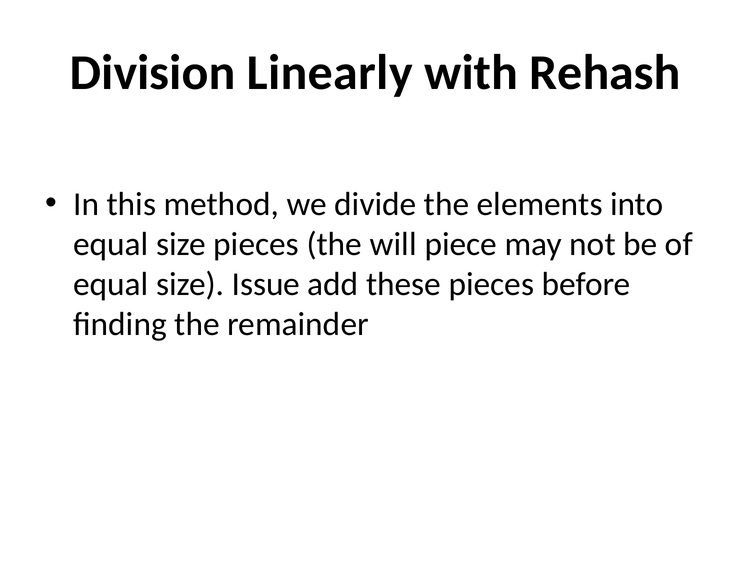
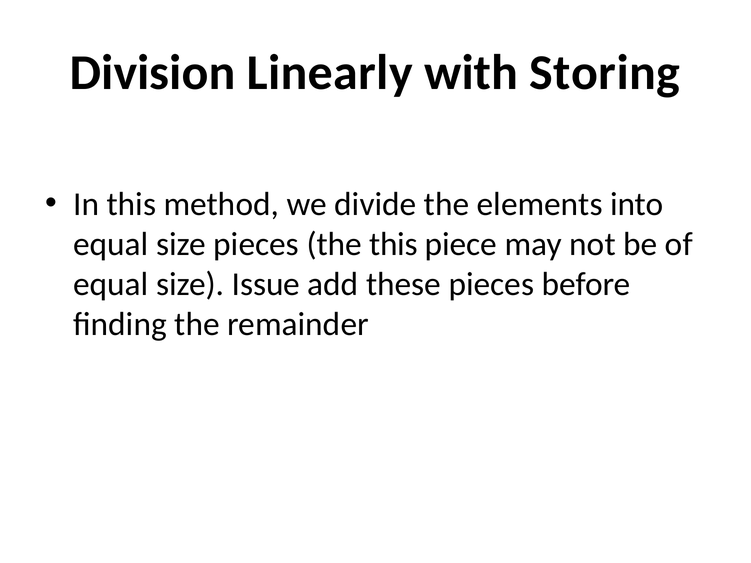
Rehash: Rehash -> Storing (605, 73)
the will: will -> this (393, 244)
